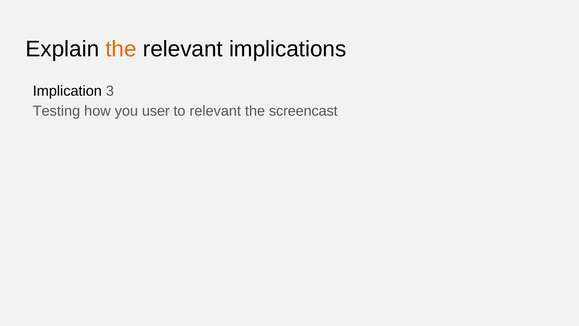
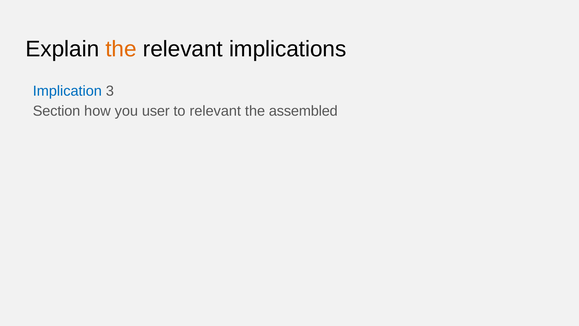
Implication colour: black -> blue (67, 91)
Testing: Testing -> Section (57, 111)
screencast: screencast -> assembled (303, 111)
